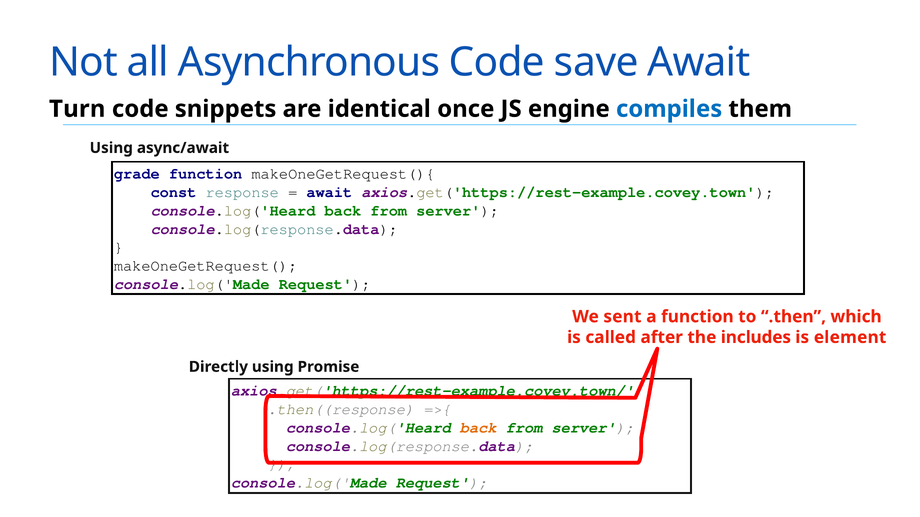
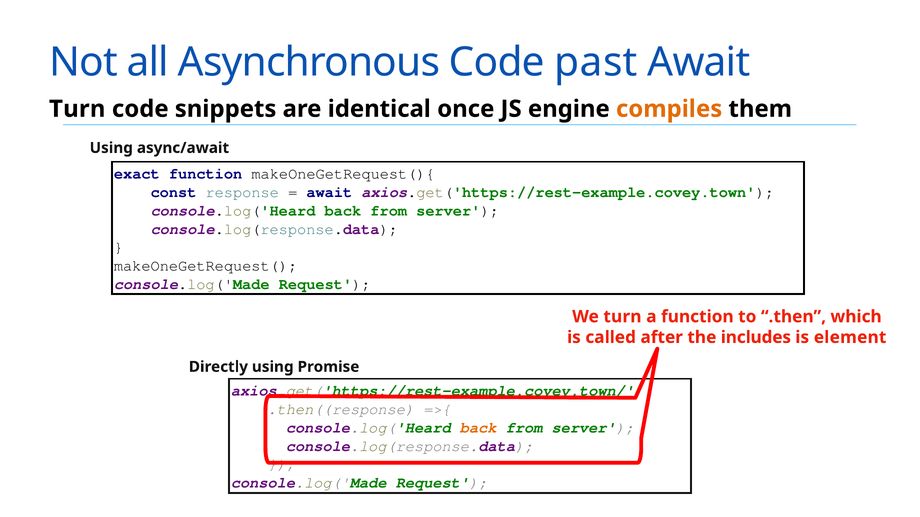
save: save -> past (596, 62)
compiles colour: blue -> orange (669, 109)
grade: grade -> exact (137, 174)
We sent: sent -> turn (622, 317)
